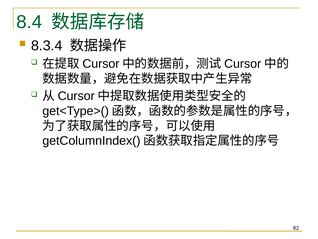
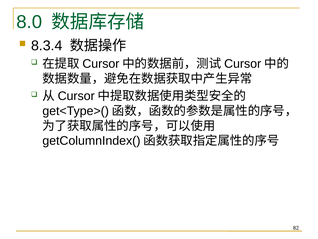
8.4: 8.4 -> 8.0 (29, 22)
